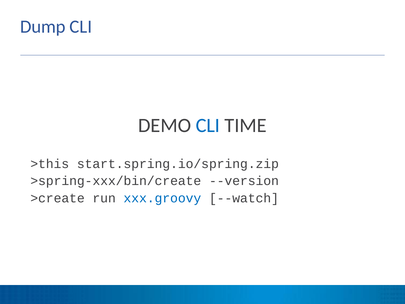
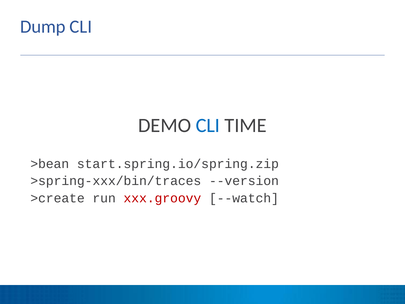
>this: >this -> >bean (50, 164)
>spring-xxx/bin/create: >spring-xxx/bin/create -> >spring-xxx/bin/traces (116, 181)
xxx.groovy colour: blue -> red (162, 198)
